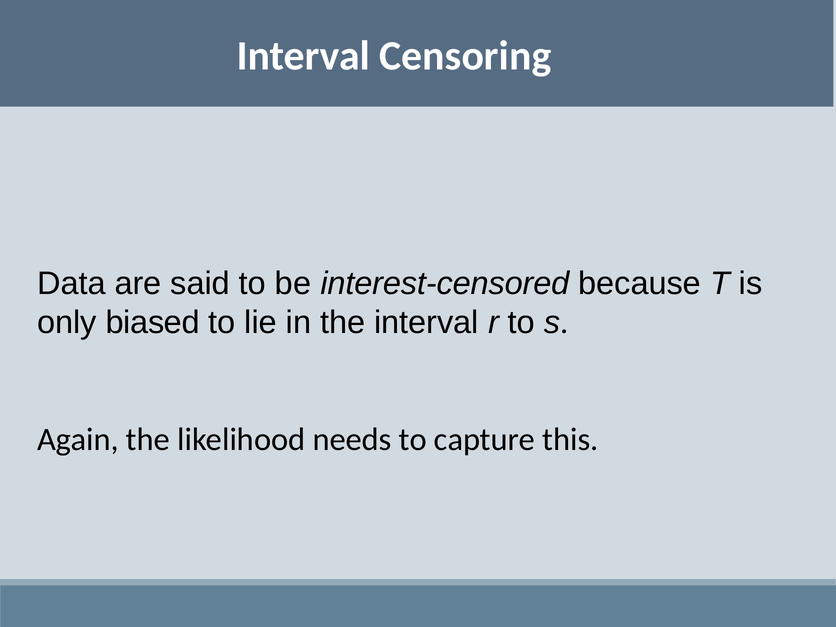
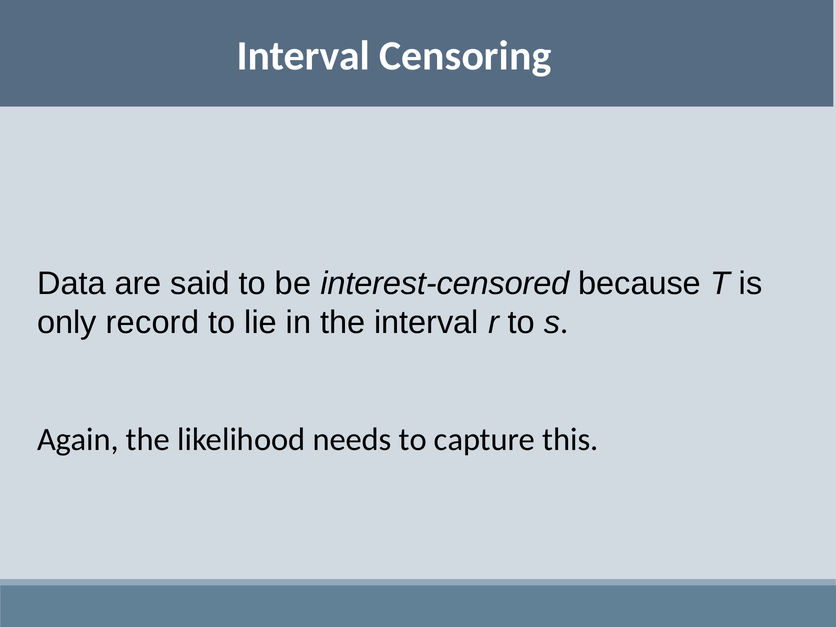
biased: biased -> record (152, 323)
